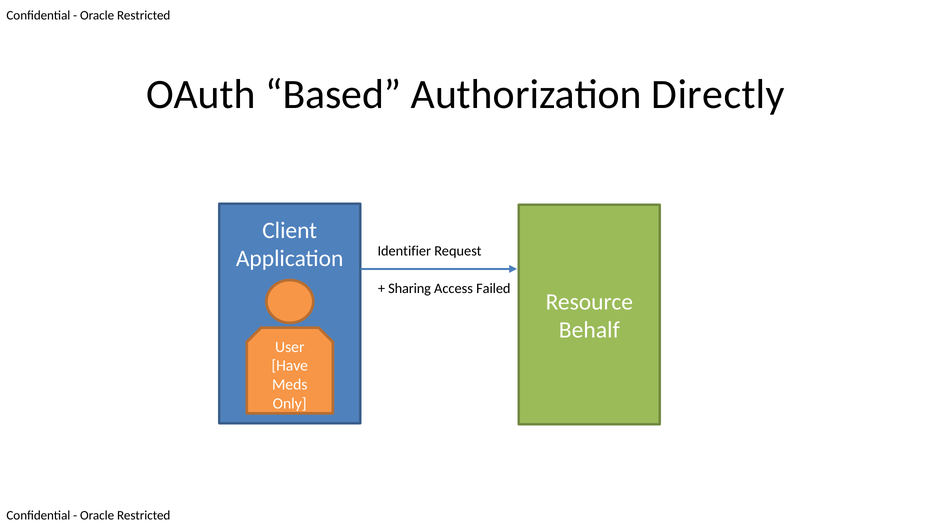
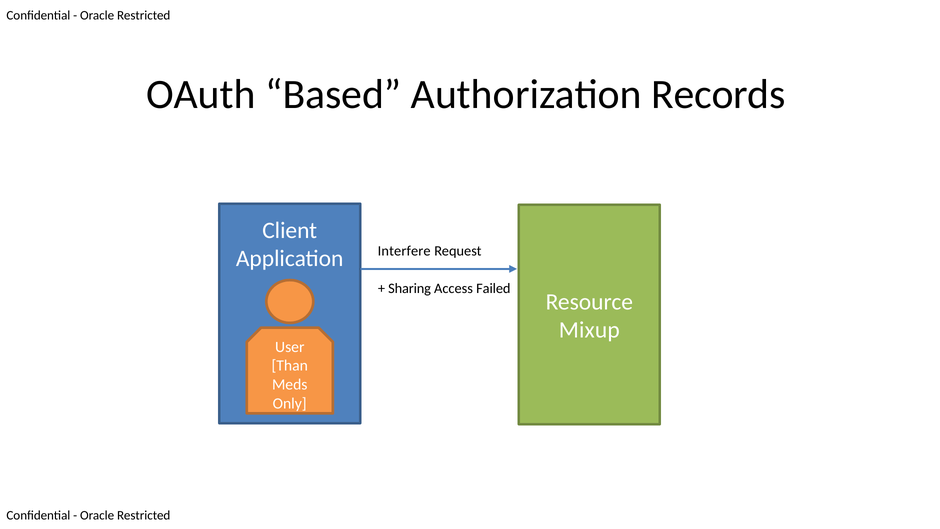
Directly: Directly -> Records (718, 94)
Identifier: Identifier -> Interfere (404, 251)
Behalf: Behalf -> Mixup (589, 330)
Have: Have -> Than (290, 366)
